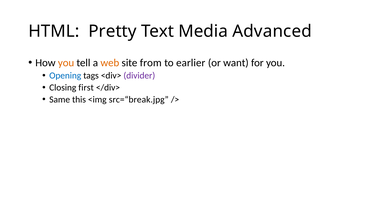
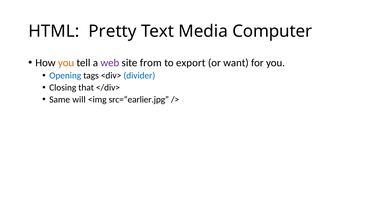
Advanced: Advanced -> Computer (272, 31)
web colour: orange -> purple (110, 63)
earlier: earlier -> export (191, 63)
divider colour: purple -> blue (139, 76)
first: first -> that (86, 88)
this: this -> will (79, 100)
src=“break.jpg: src=“break.jpg -> src=“earlier.jpg (139, 100)
